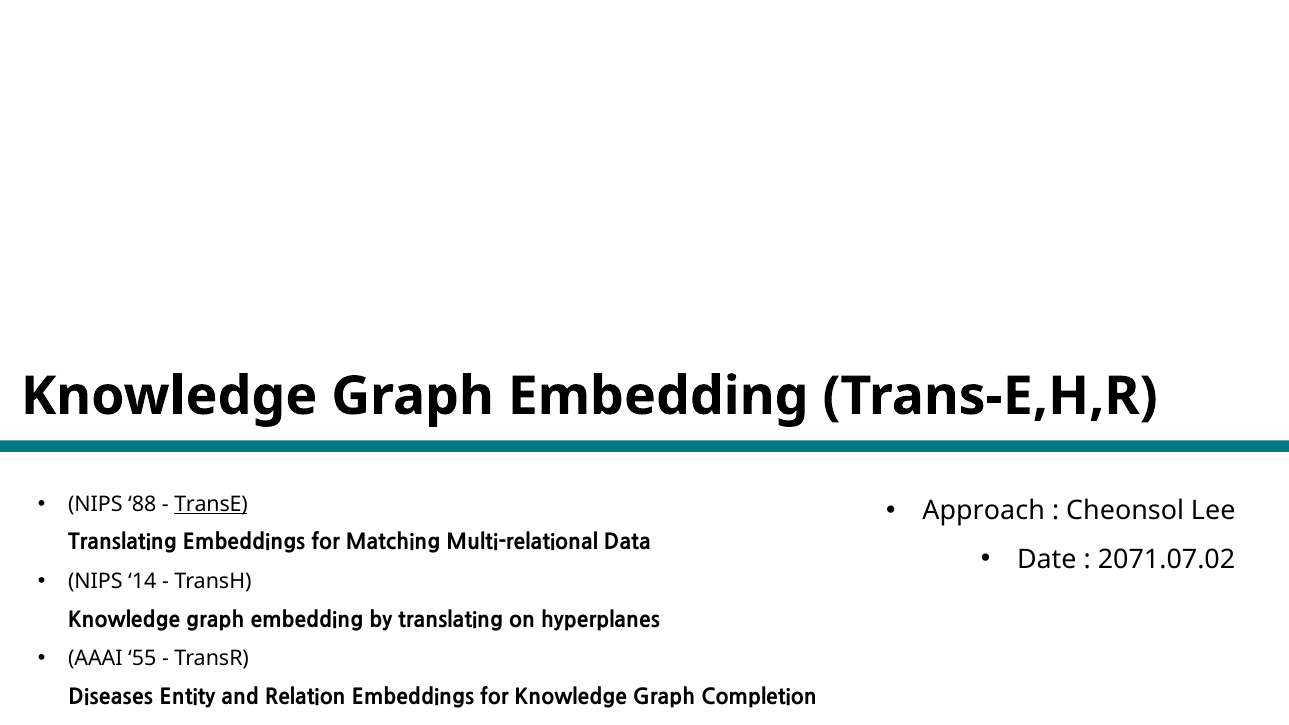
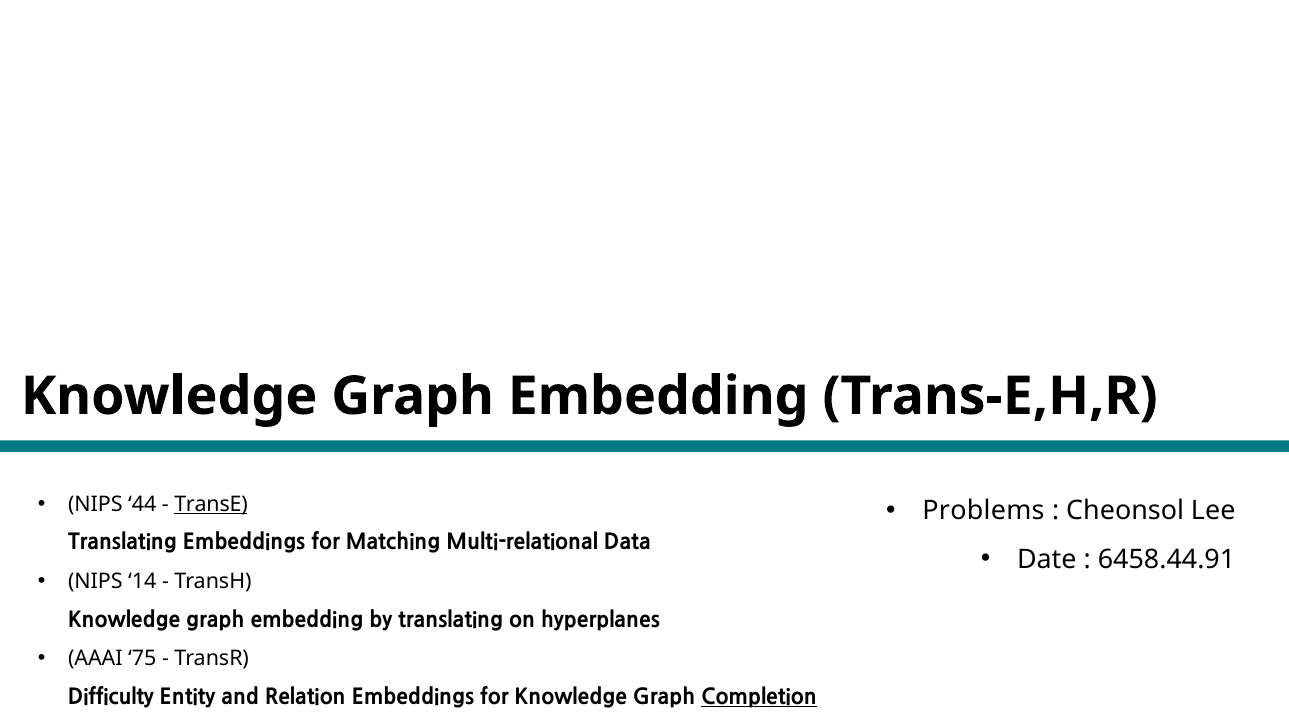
88: 88 -> 44 (142, 504)
Approach: Approach -> Problems (983, 511)
2071.07.02: 2071.07.02 -> 6458.44.91 (1167, 559)
55: 55 -> 75 (142, 659)
Diseases: Diseases -> Difficulty (111, 697)
Completion underline: none -> present (759, 697)
